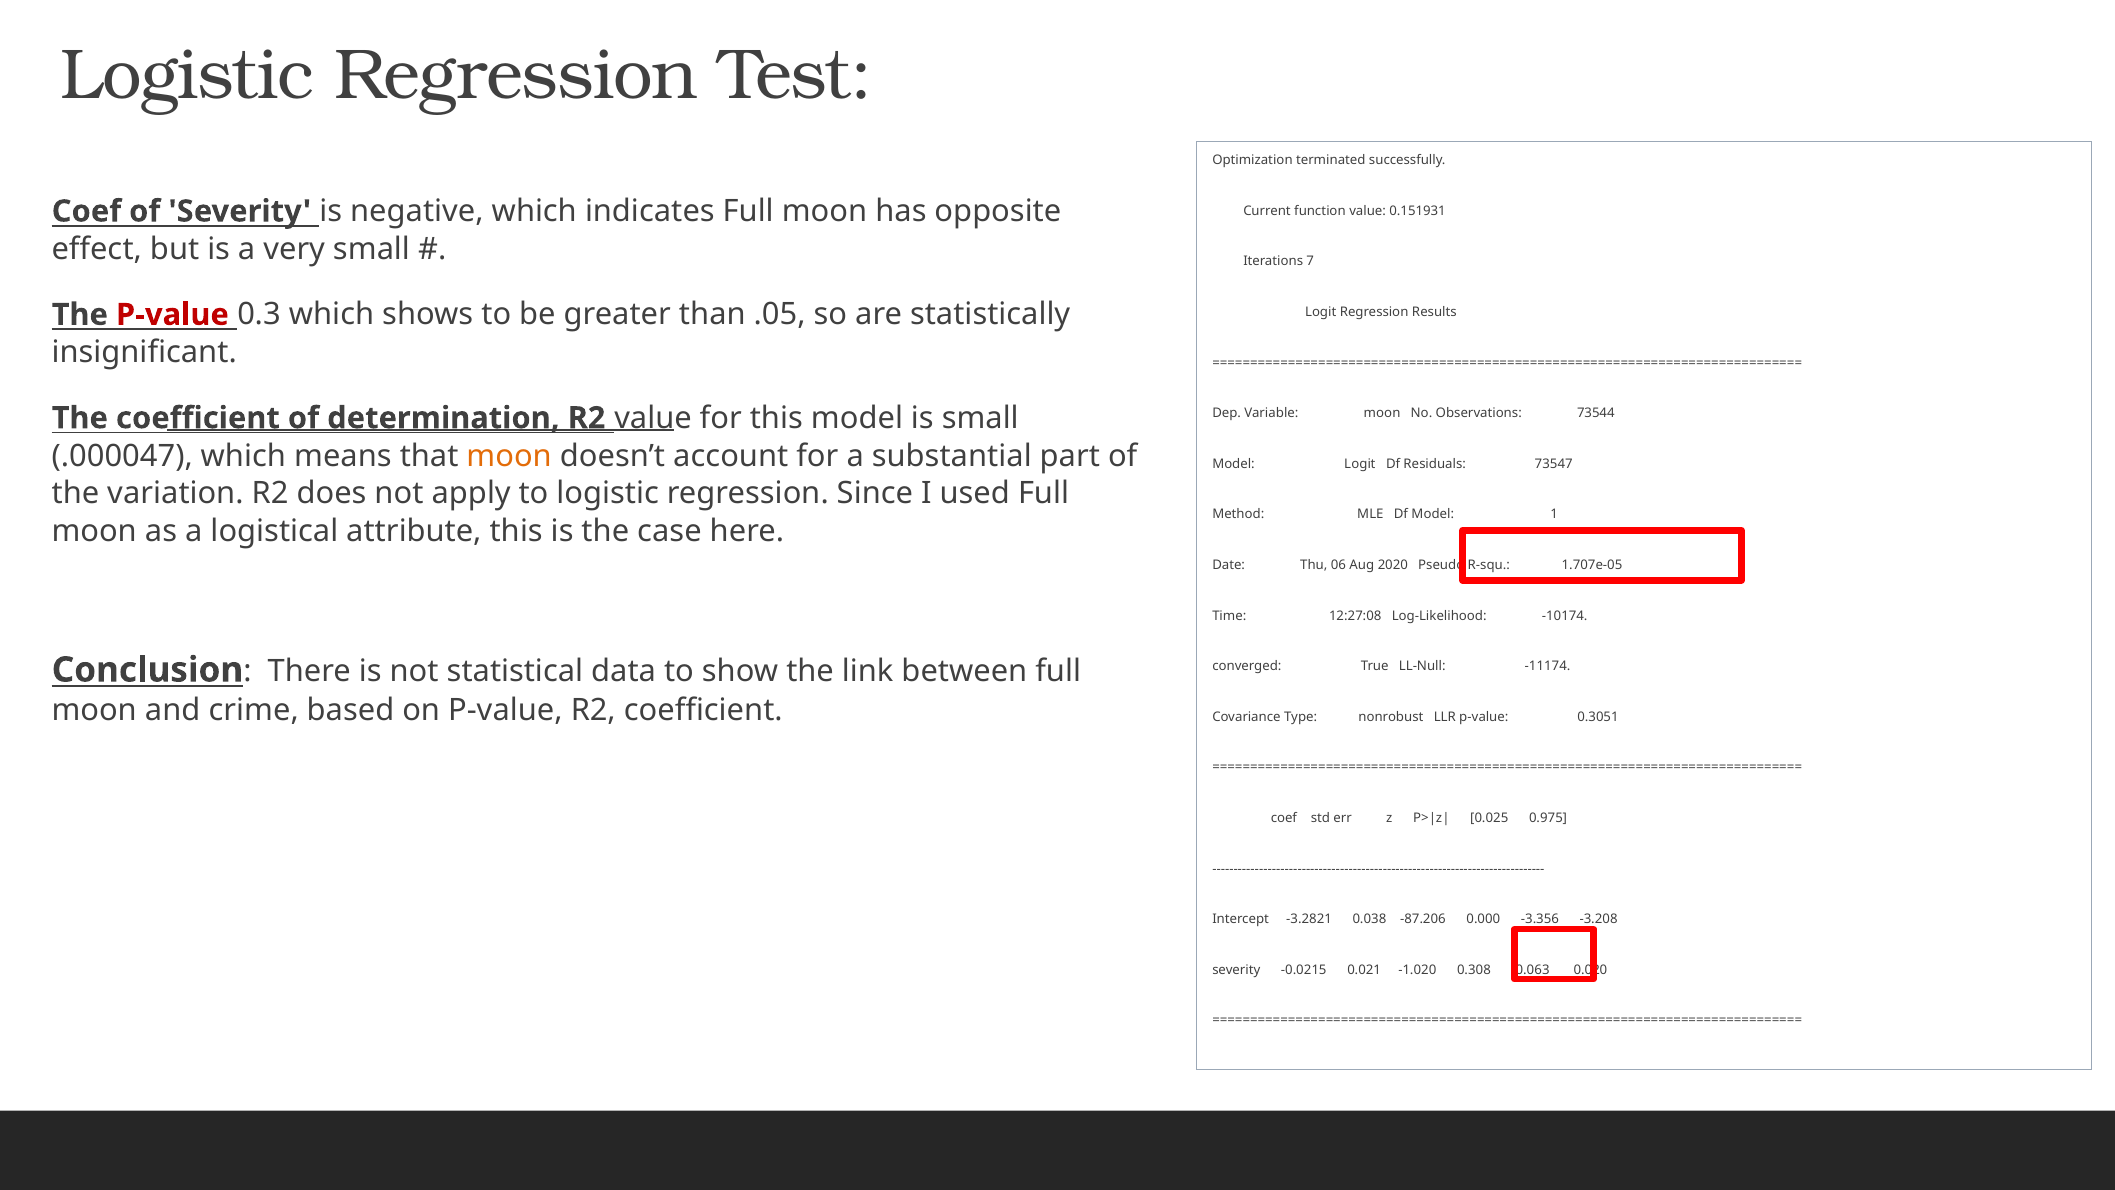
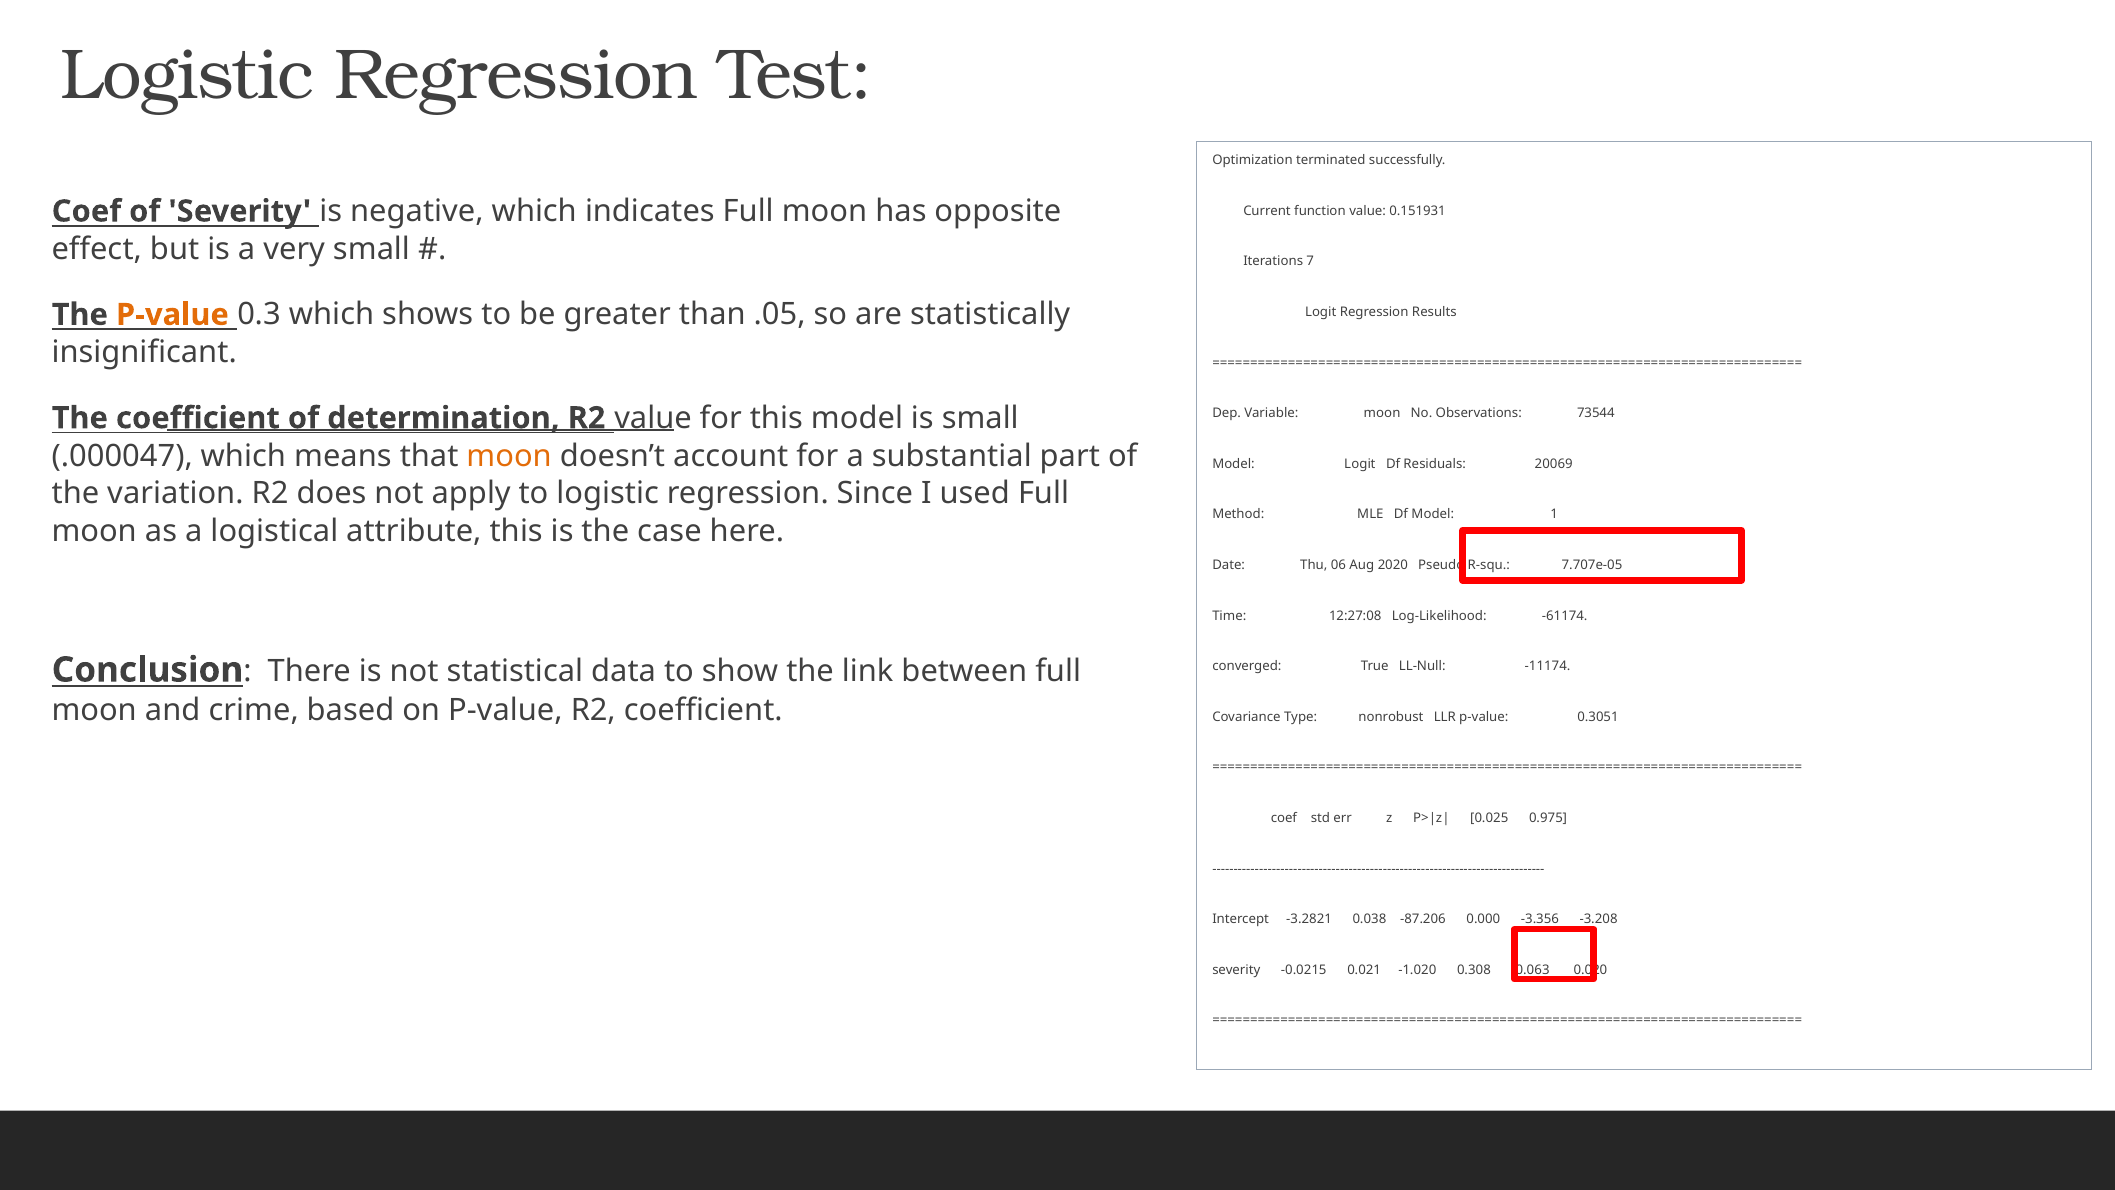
P-value colour: red -> orange (172, 315)
73547: 73547 -> 20069 (1554, 464)
1.707e-05: 1.707e-05 -> 7.707e-05 (1592, 565)
-10174: -10174 -> -61174 (1565, 616)
